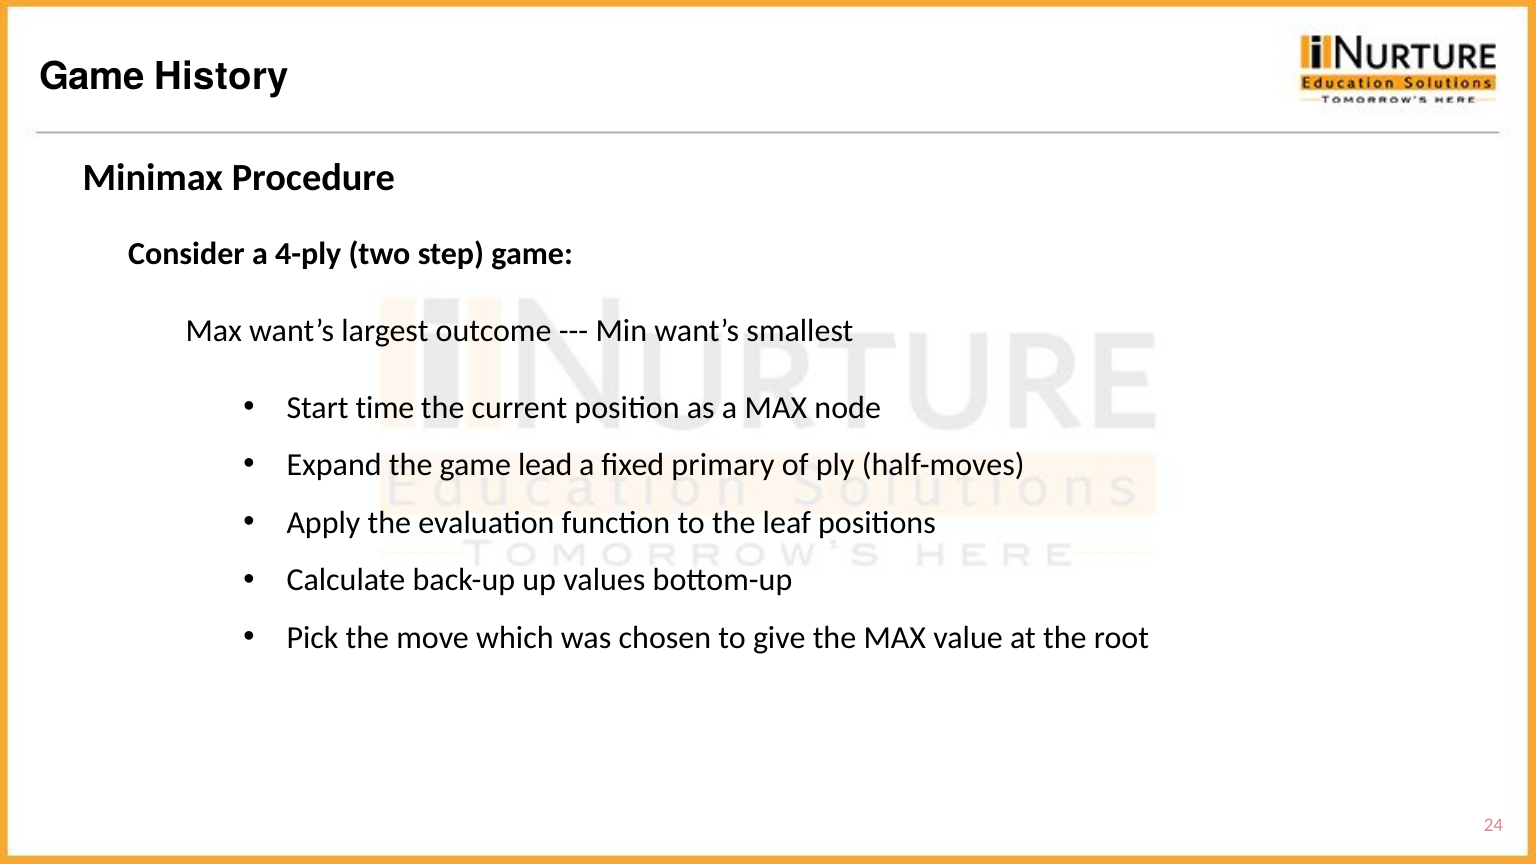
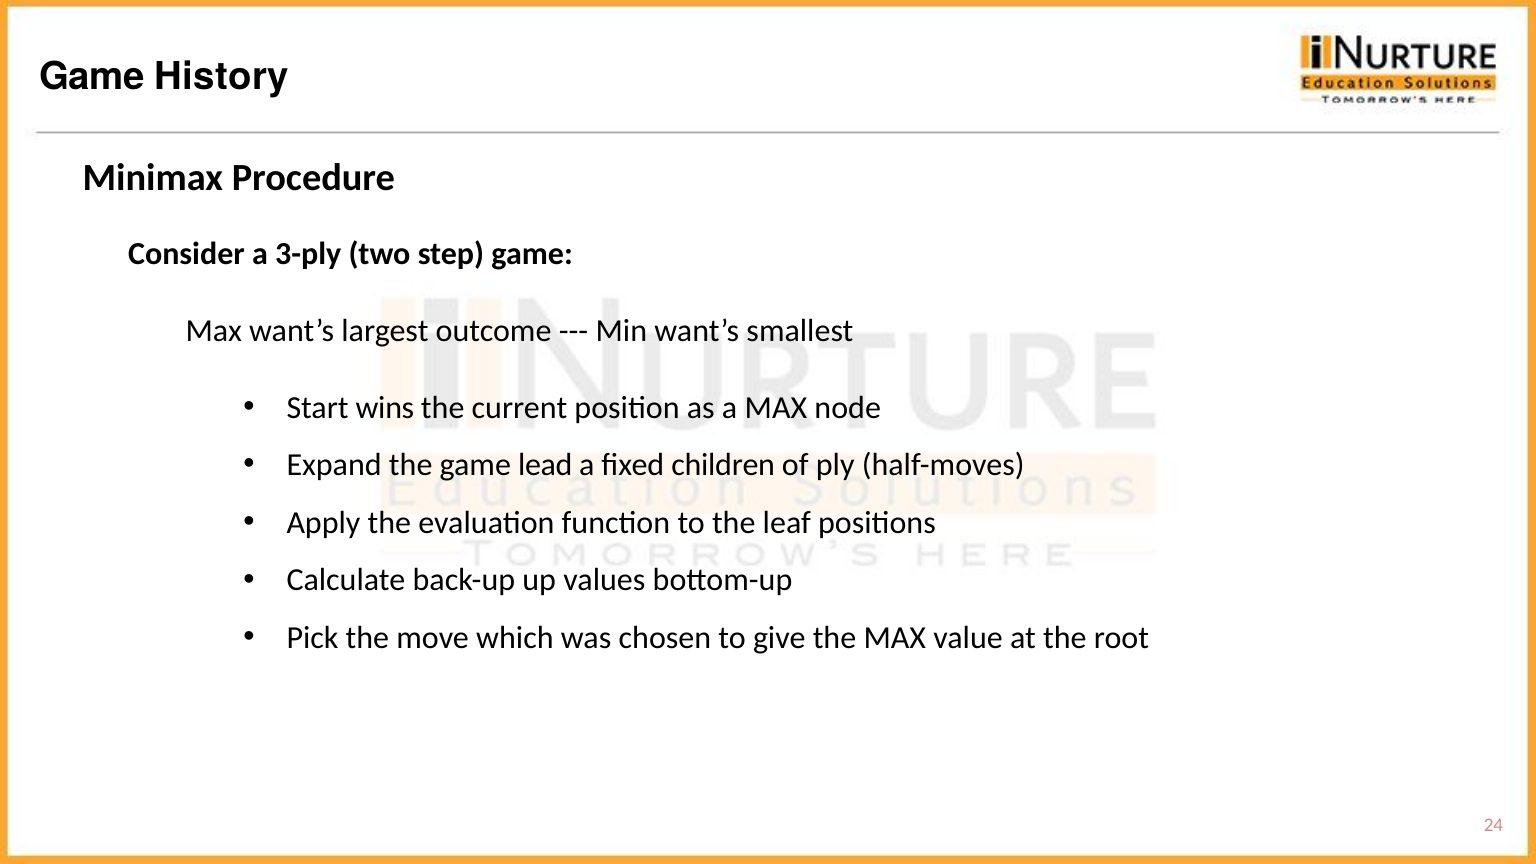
4-ply: 4-ply -> 3-ply (308, 254)
time: time -> wins (385, 408)
primary: primary -> children (723, 465)
